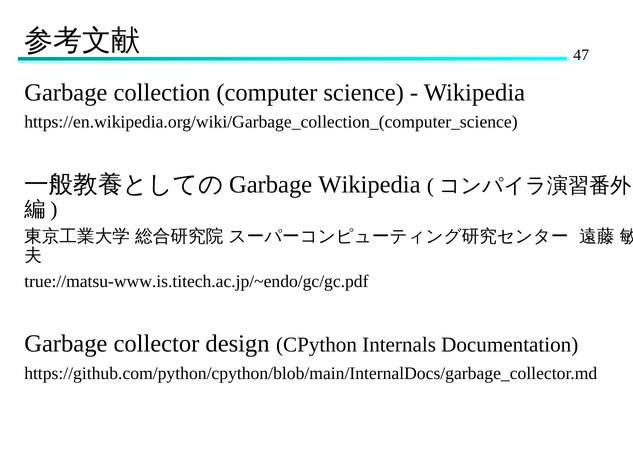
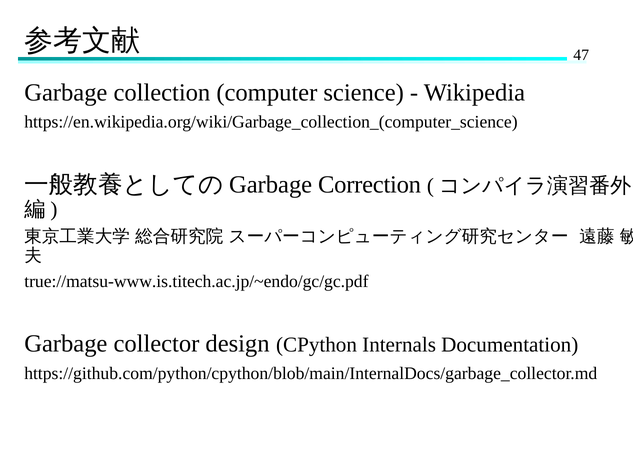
Garbage Wikipedia: Wikipedia -> Correction (370, 184)
